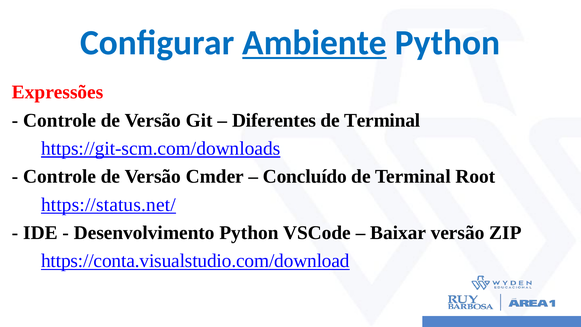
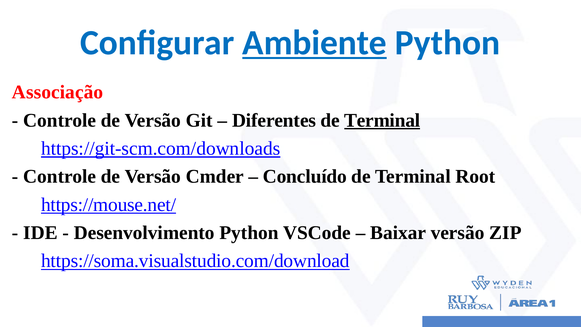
Expressões: Expressões -> Associação (58, 92)
Terminal underline: none -> present (382, 120)
https://status.net/: https://status.net/ -> https://mouse.net/ (109, 205)
https://conta.visualstudio.com/download: https://conta.visualstudio.com/download -> https://soma.visualstudio.com/download (195, 261)
